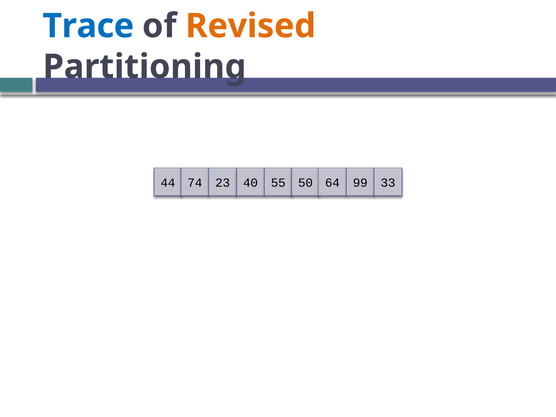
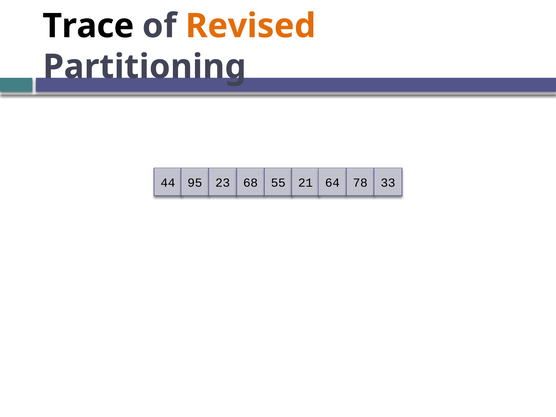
Trace colour: blue -> black (88, 26)
74: 74 -> 95 (195, 183)
40: 40 -> 68 (250, 183)
50: 50 -> 21 (305, 183)
99: 99 -> 78 (360, 183)
